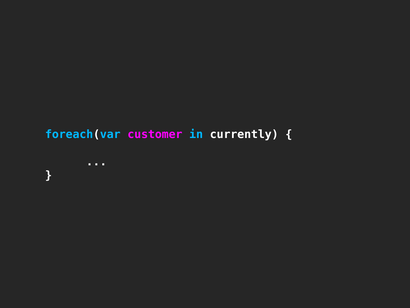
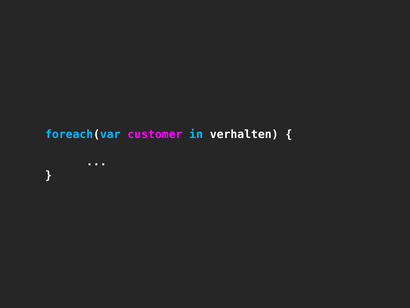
currently: currently -> verhalten (244, 134)
